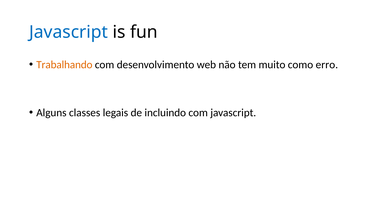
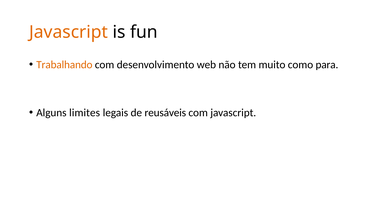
Javascript colour: blue -> orange (69, 32)
erro: erro -> para (327, 65)
classes: classes -> limites (85, 113)
incluindo: incluindo -> reusáveis (165, 113)
